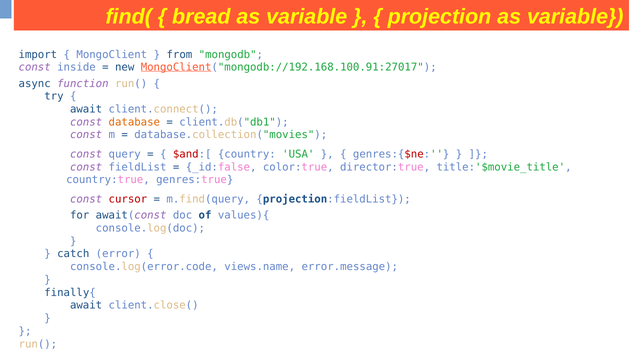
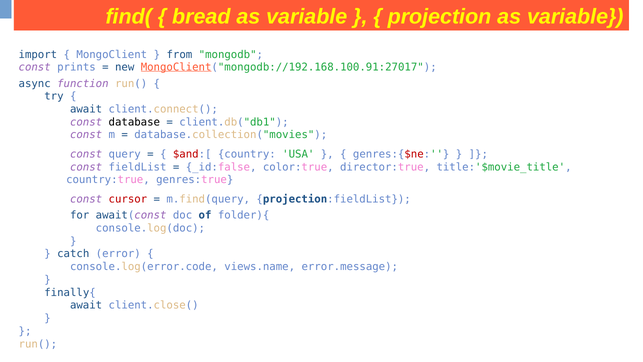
inside: inside -> prints (76, 67)
database colour: orange -> black (134, 122)
values){: values){ -> folder){ (244, 215)
